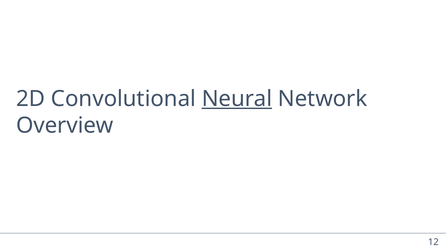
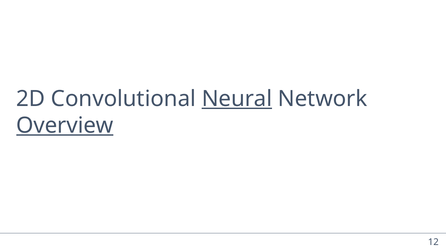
Overview underline: none -> present (65, 125)
